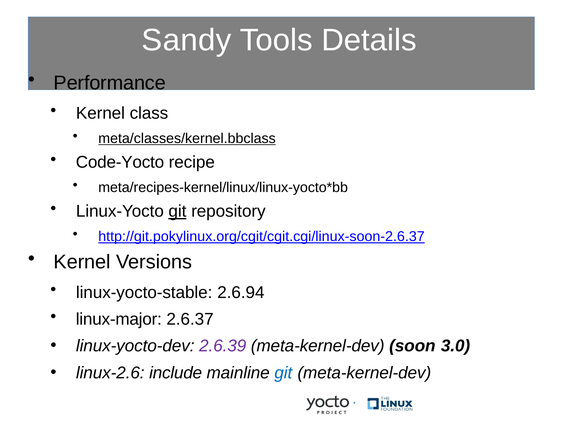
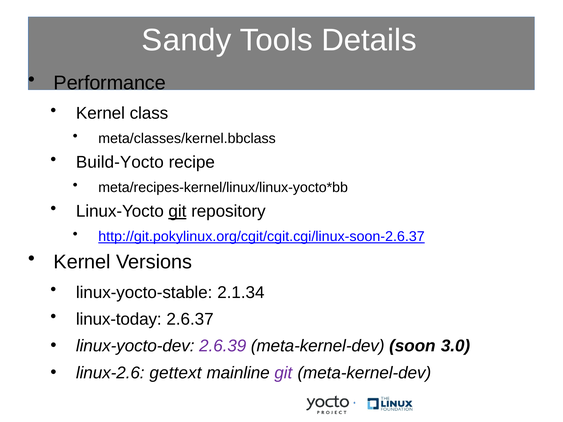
meta/classes/kernel.bbclass underline: present -> none (187, 139)
Code-Yocto: Code-Yocto -> Build-Yocto (120, 162)
2.6.94: 2.6.94 -> 2.1.34 (241, 293)
linux-major: linux-major -> linux-today (119, 319)
include: include -> gettext (176, 373)
git colour: blue -> purple (283, 373)
